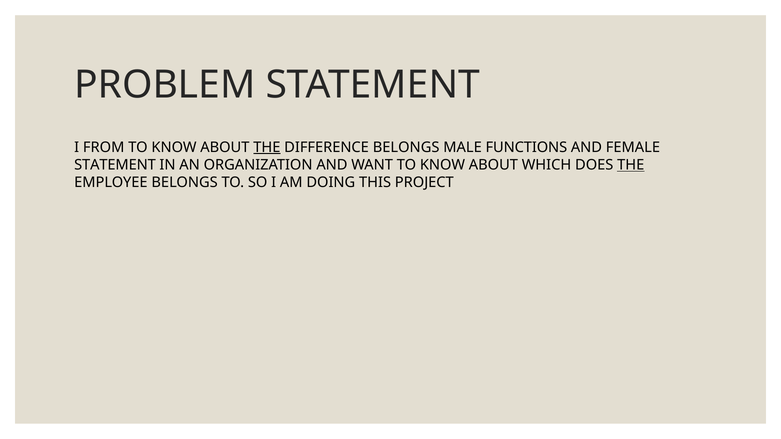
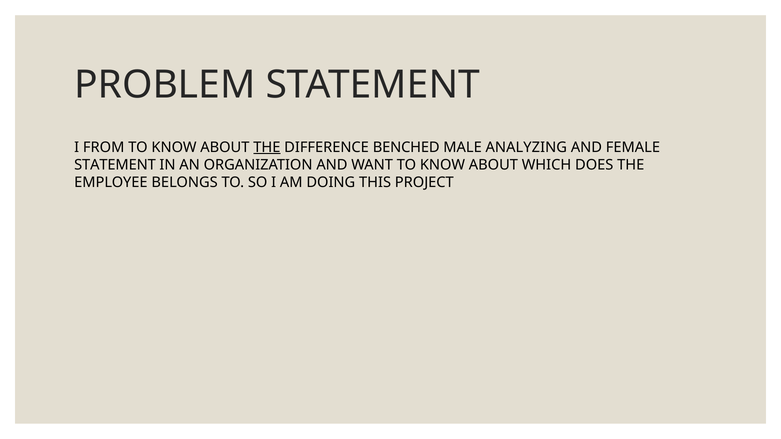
DIFFERENCE BELONGS: BELONGS -> BENCHED (406, 147)
FUNCTIONS: FUNCTIONS -> ANALYZING (526, 147)
THE underline: present -> none (631, 165)
